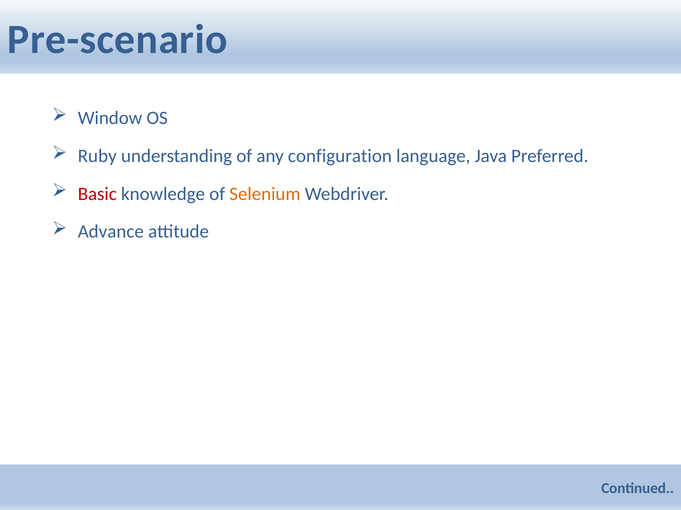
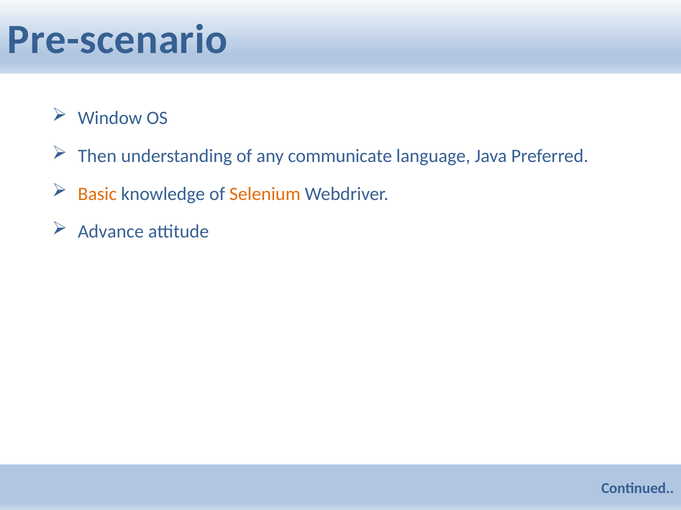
Ruby: Ruby -> Then (97, 156)
configuration: configuration -> communicate (340, 156)
Basic colour: red -> orange (97, 194)
